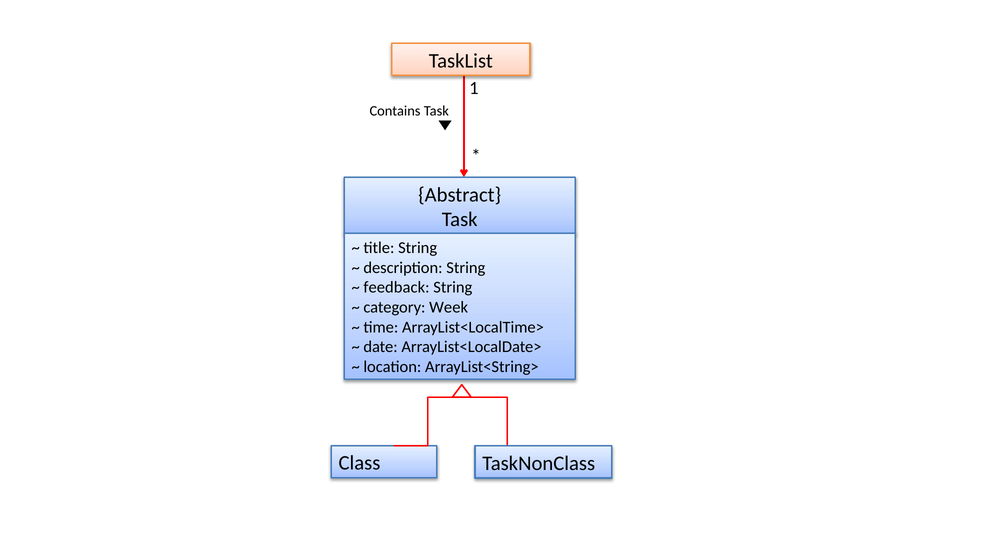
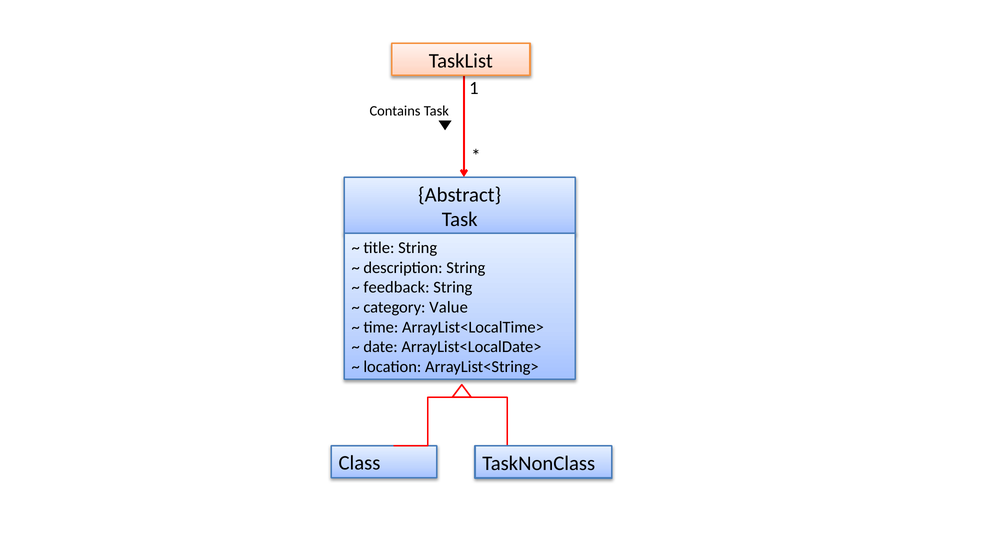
Week: Week -> Value (449, 307)
